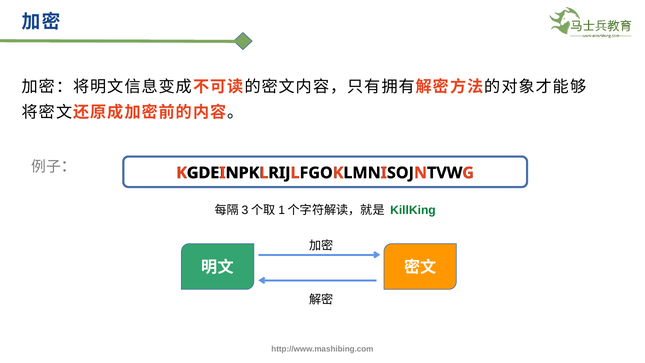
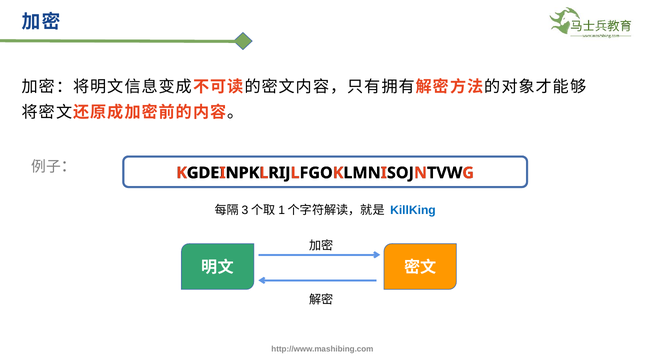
KillKing colour: green -> blue (413, 210)
